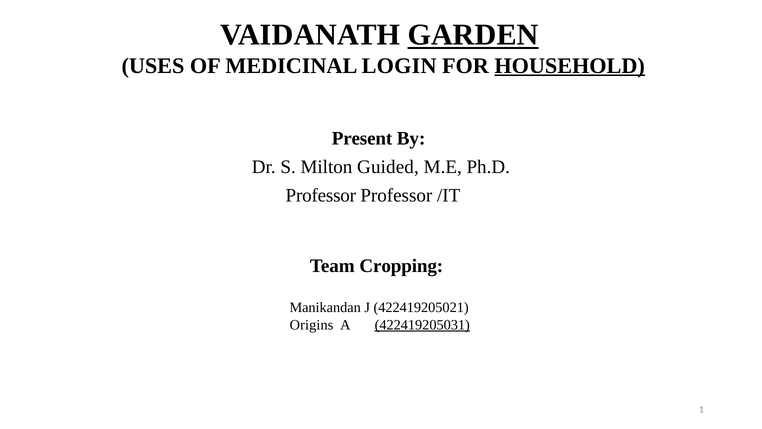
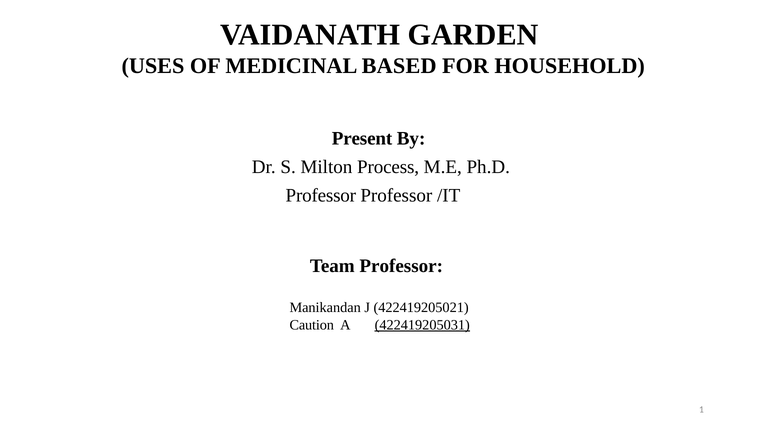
GARDEN underline: present -> none (473, 35)
LOGIN: LOGIN -> BASED (399, 66)
HOUSEHOLD underline: present -> none (570, 66)
Guided: Guided -> Process (388, 167)
Team Cropping: Cropping -> Professor (401, 266)
Origins: Origins -> Caution (312, 325)
